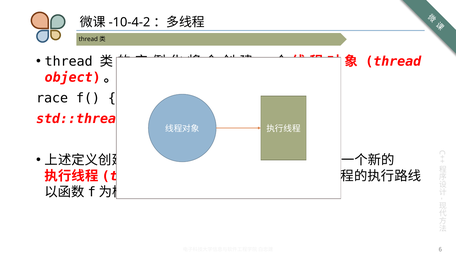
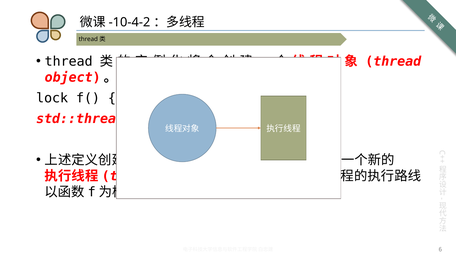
race: race -> lock (52, 98)
